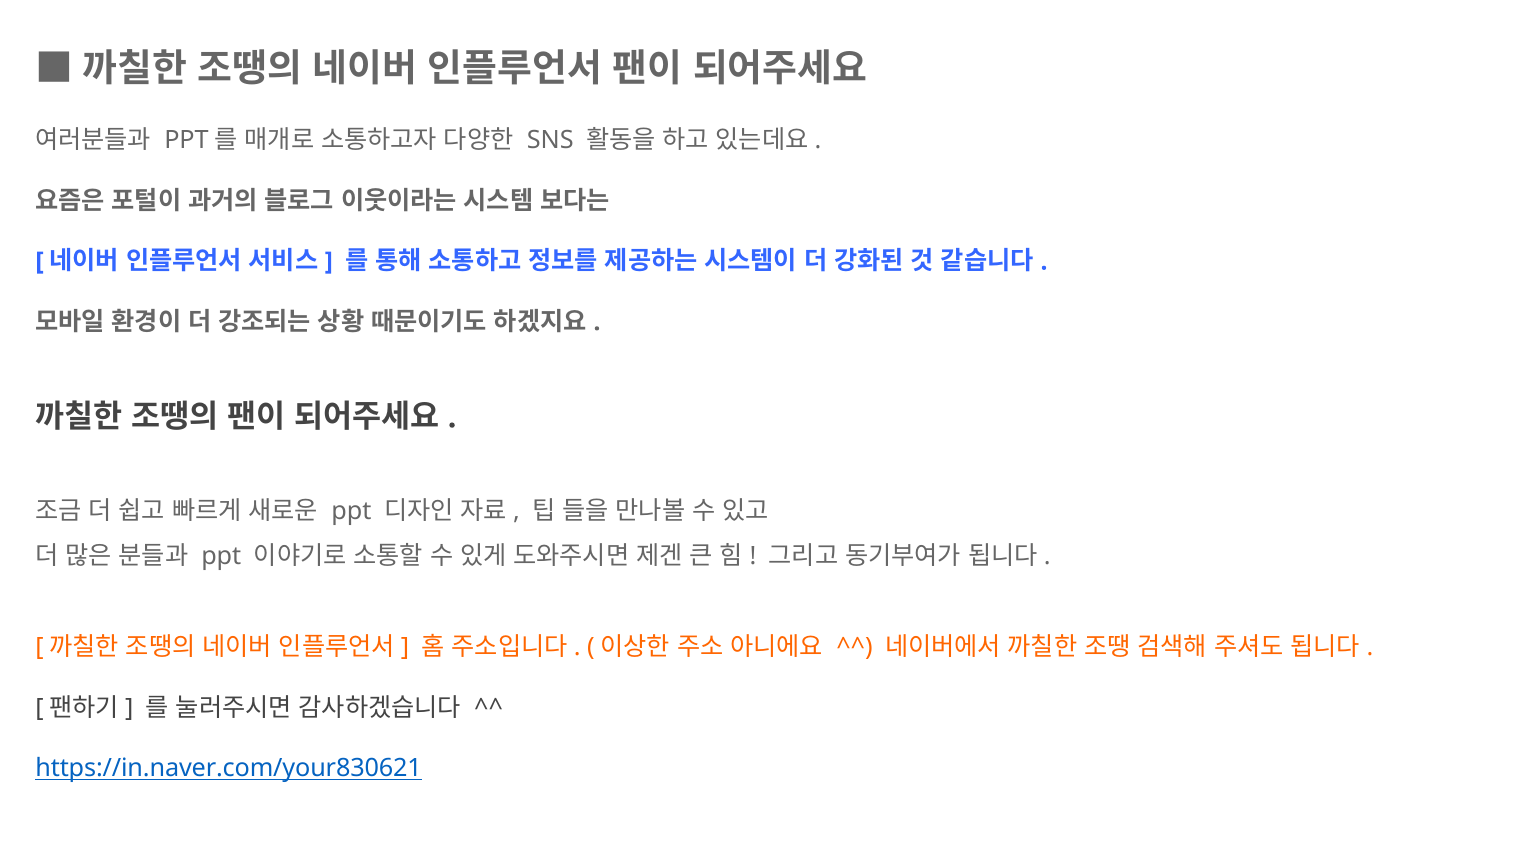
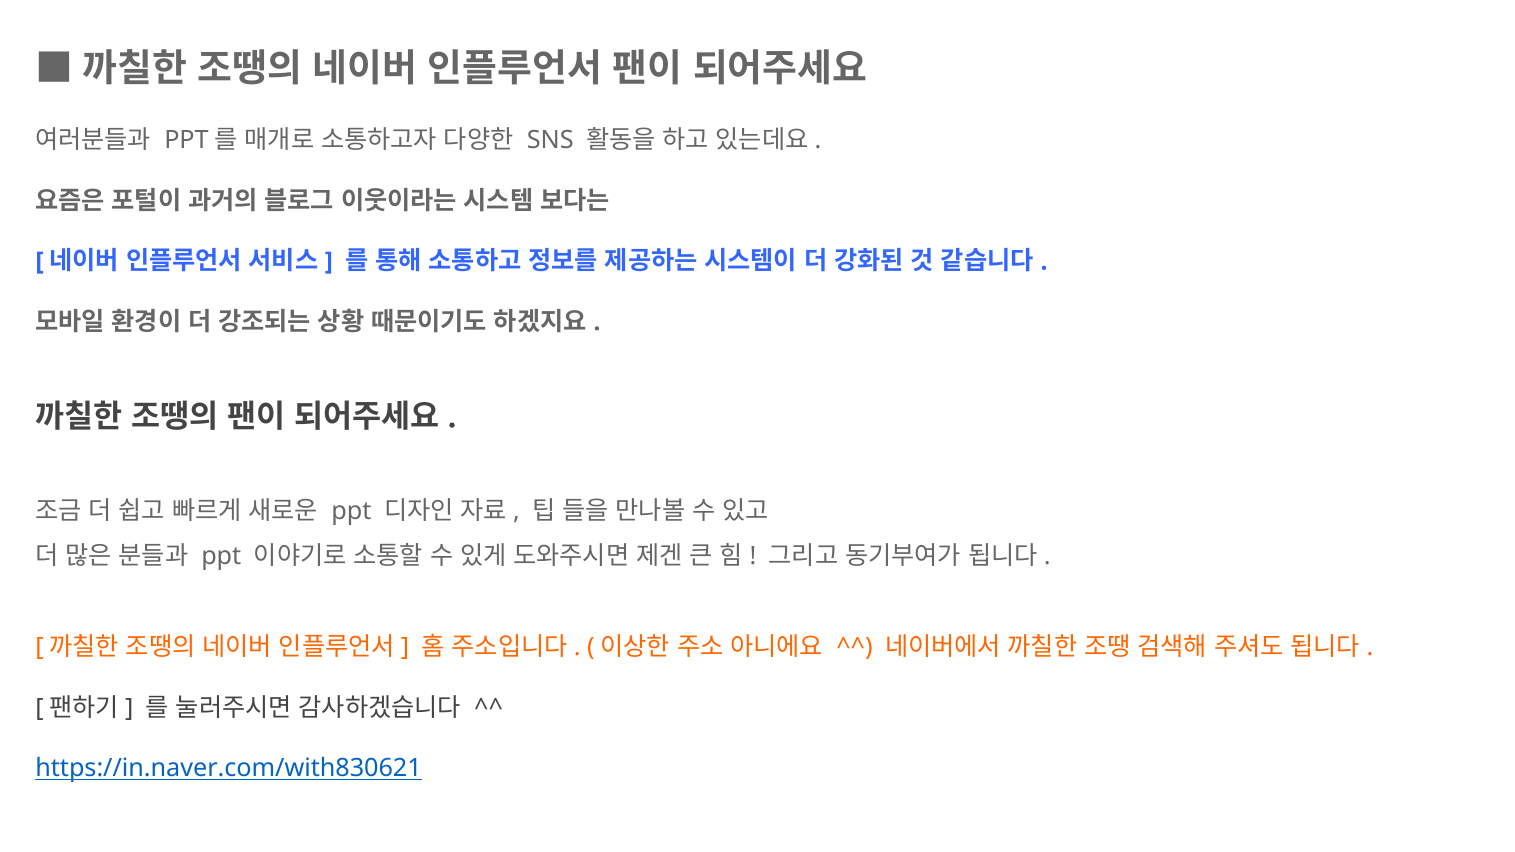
https://in.naver.com/your830621: https://in.naver.com/your830621 -> https://in.naver.com/with830621 (229, 769)
